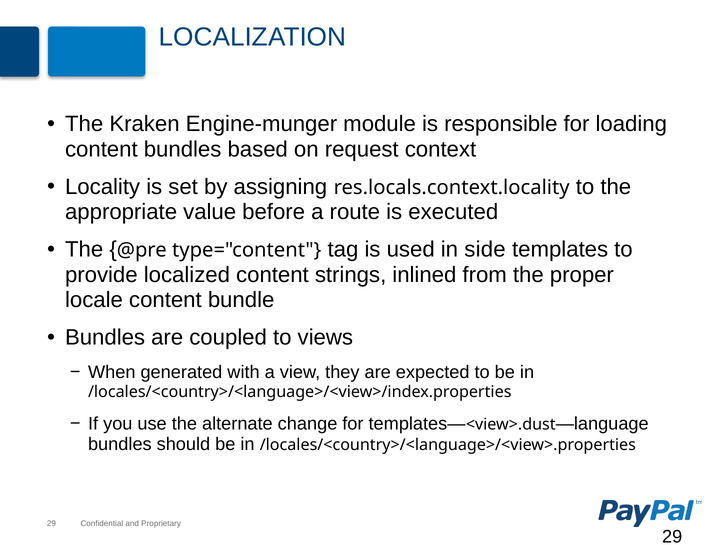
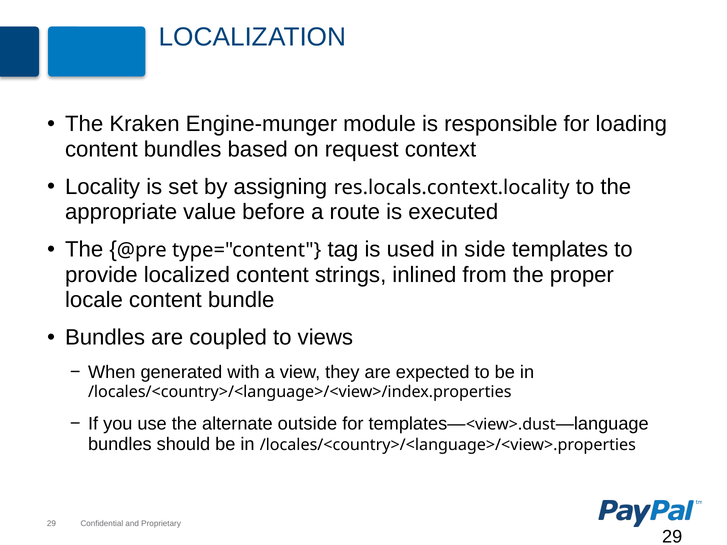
change: change -> outside (307, 424)
